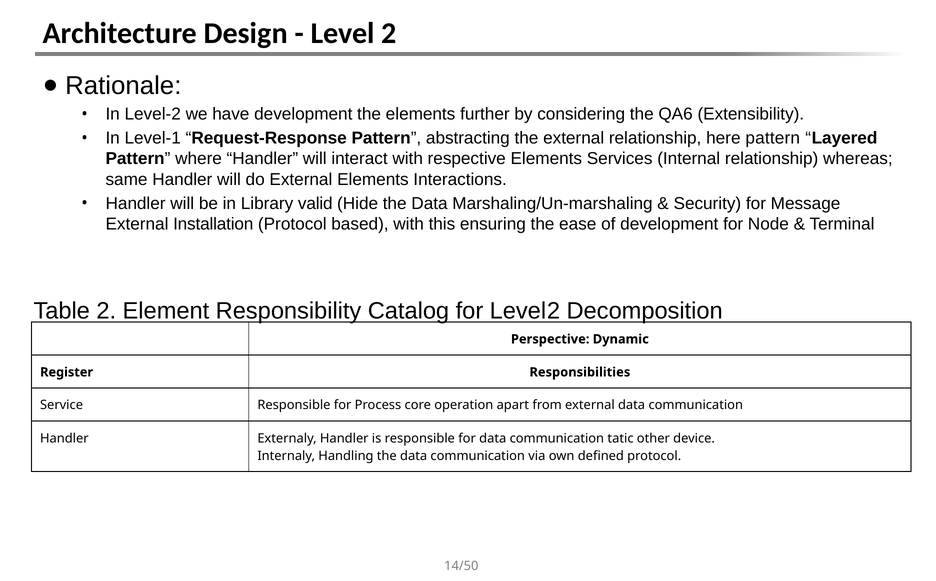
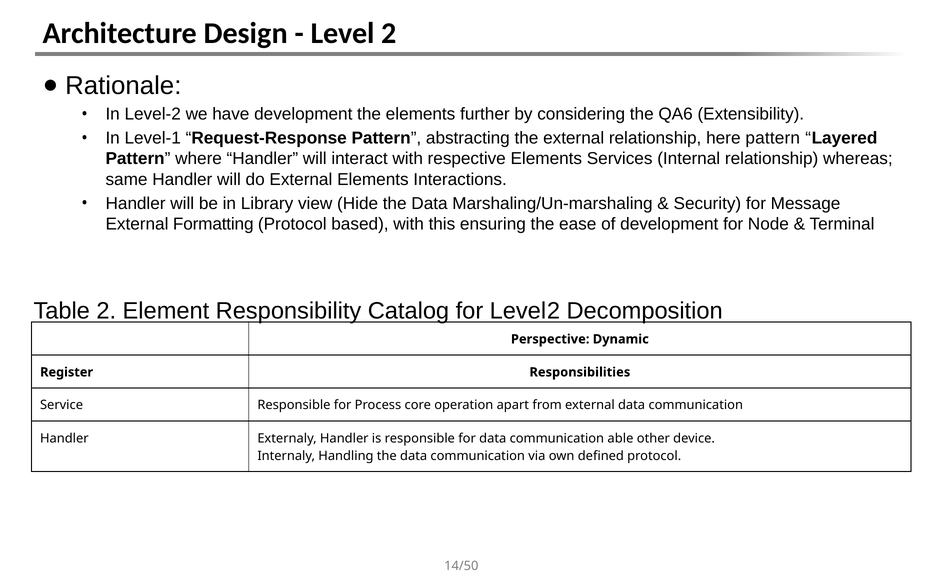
valid: valid -> view (315, 203)
Installation: Installation -> Formatting (213, 224)
tatic: tatic -> able (620, 438)
